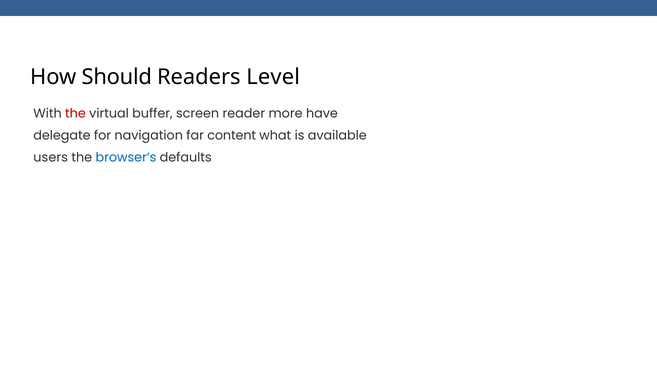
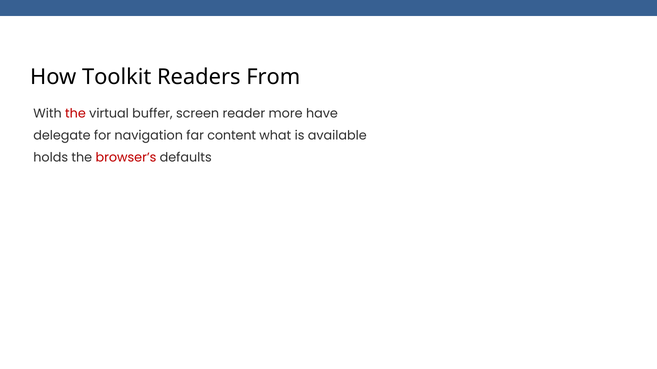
Should: Should -> Toolkit (117, 77)
Level: Level -> From (273, 77)
users: users -> holds (51, 158)
browser’s colour: blue -> red (126, 158)
